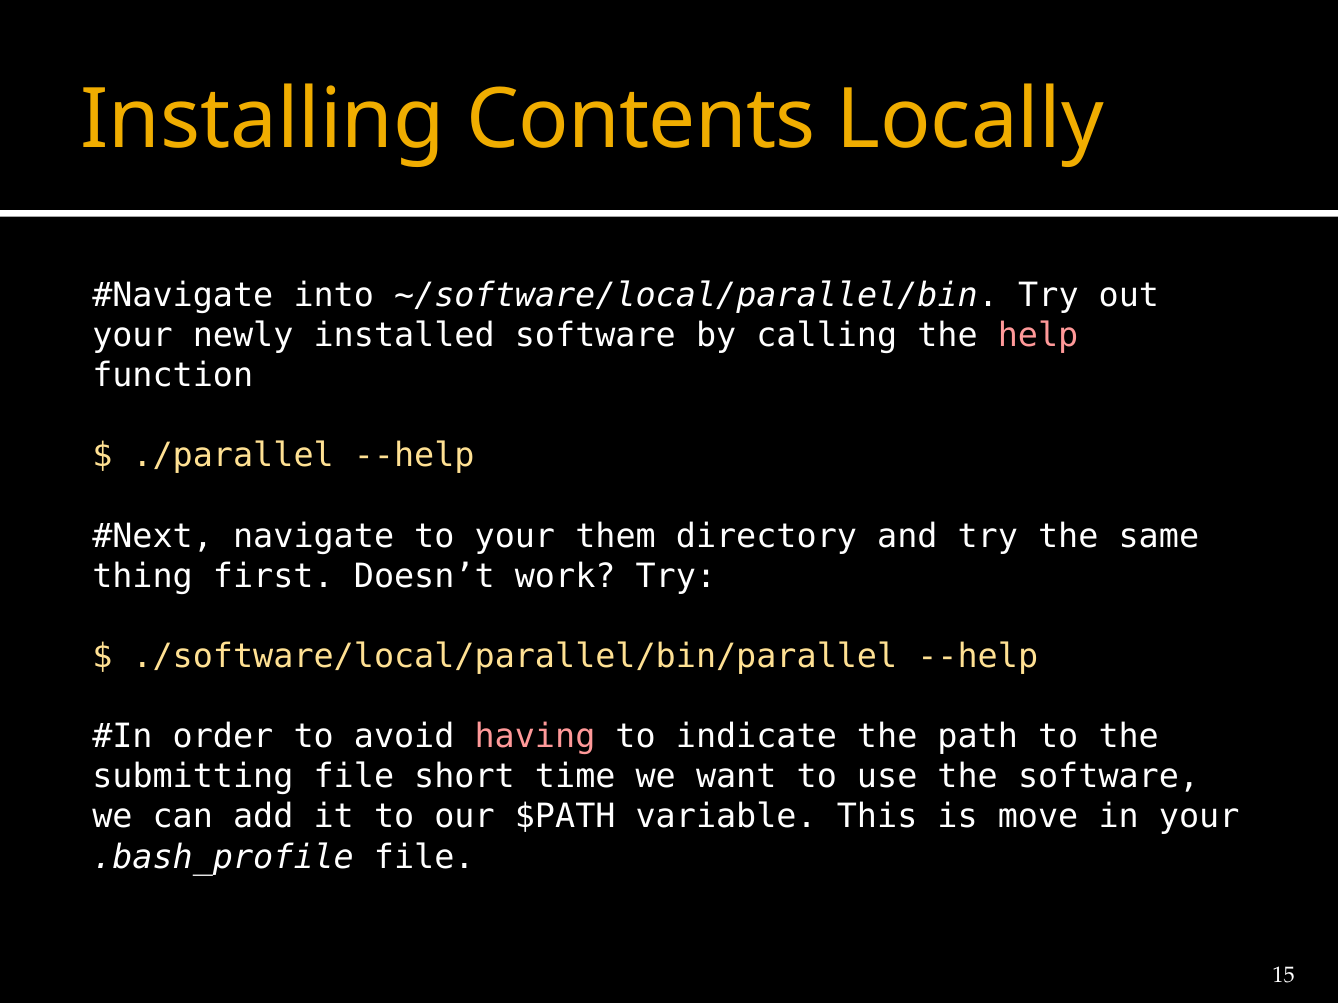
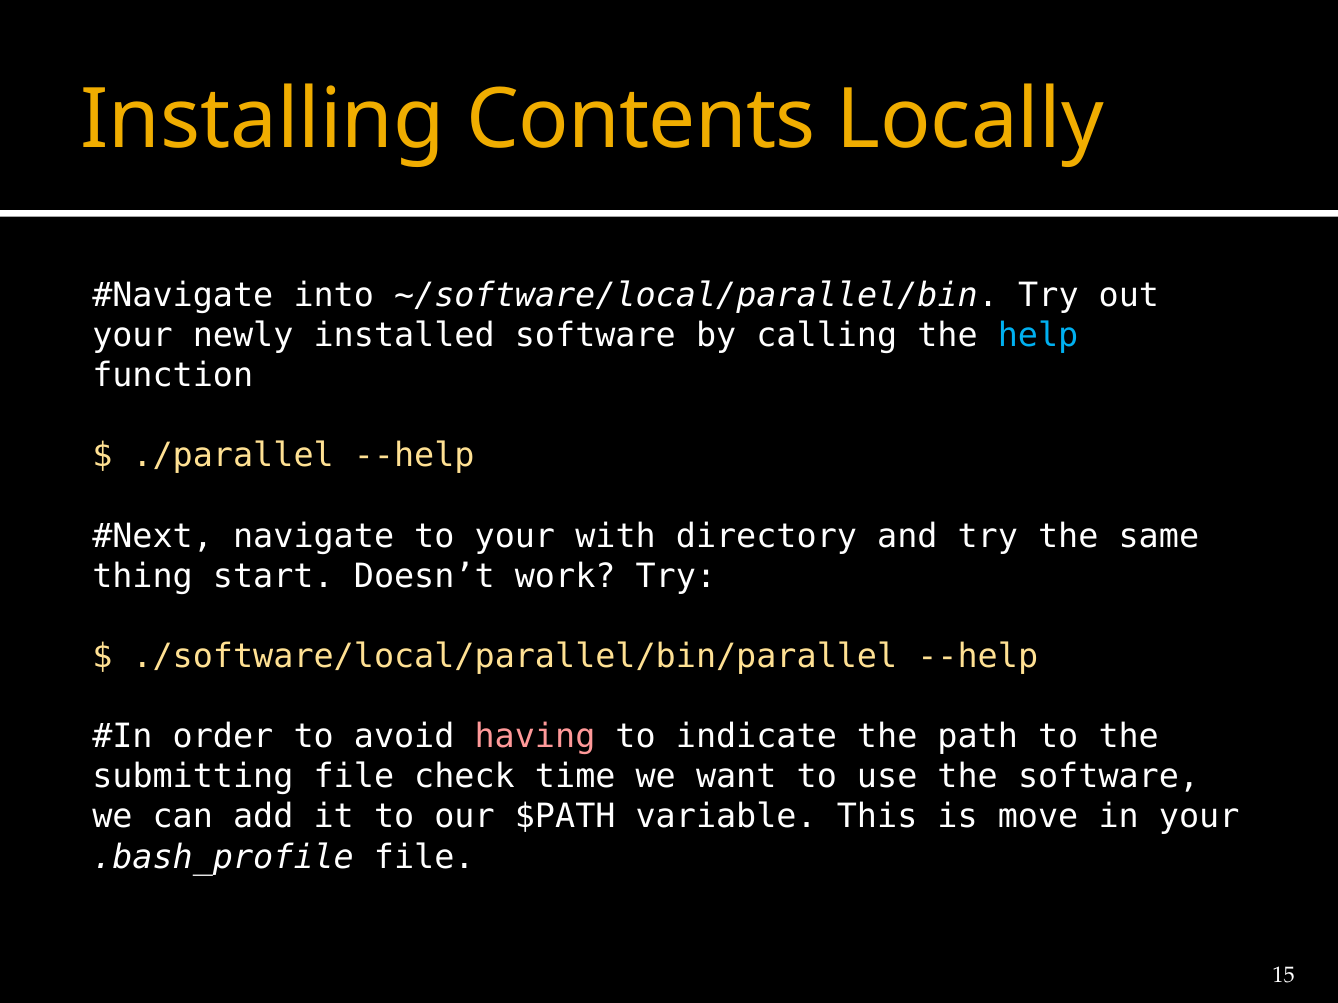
help colour: pink -> light blue (1038, 336)
them: them -> with (616, 536)
first: first -> start (273, 577)
short: short -> check (465, 777)
